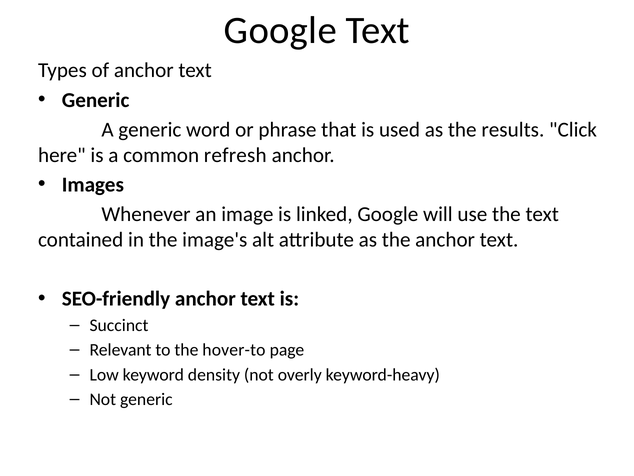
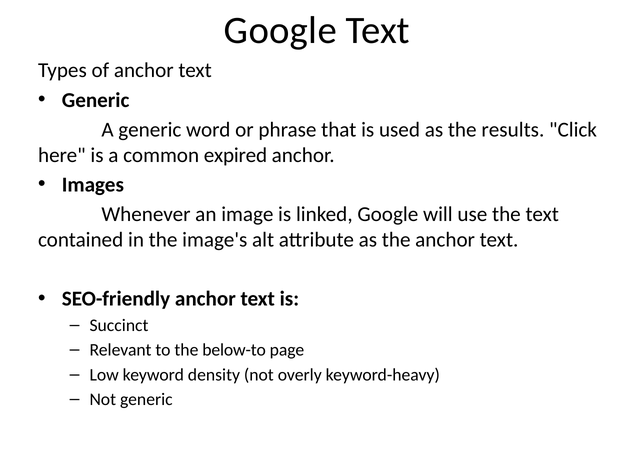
refresh: refresh -> expired (235, 155)
hover-to: hover-to -> below-to (234, 350)
